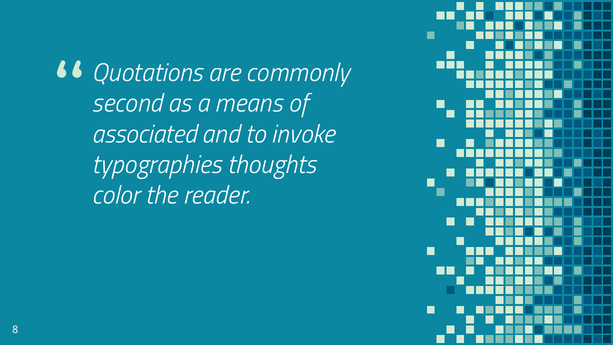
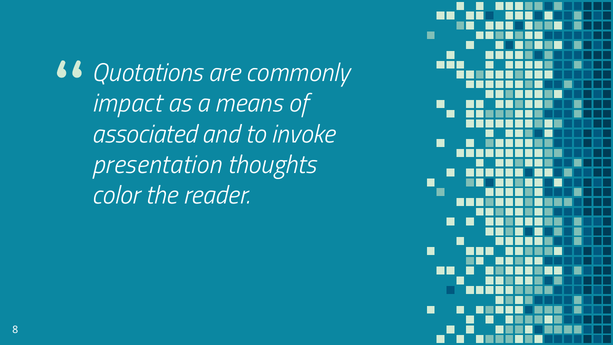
second: second -> impact (127, 103)
typographies: typographies -> presentation (157, 165)
